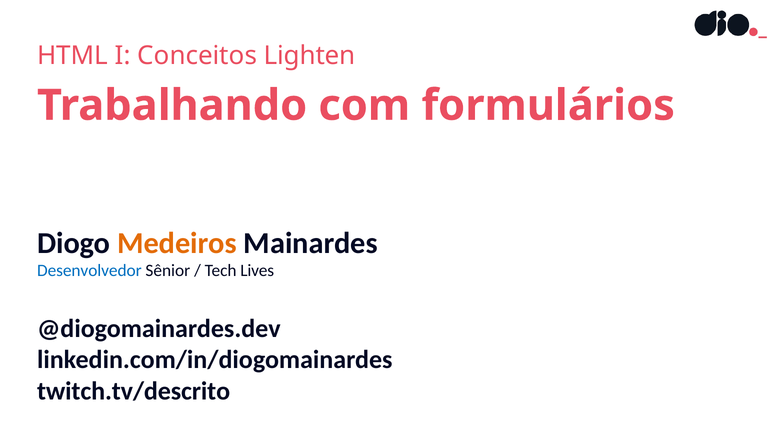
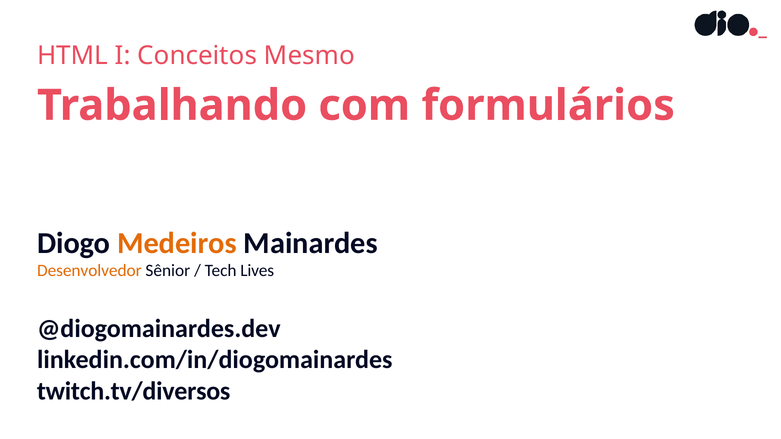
Lighten: Lighten -> Mesmo (310, 56)
Desenvolvedor colour: blue -> orange (89, 271)
twitch.tv/descrito: twitch.tv/descrito -> twitch.tv/diversos (134, 391)
